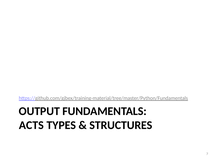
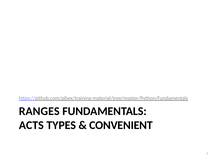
OUTPUT: OUTPUT -> RANGES (39, 111)
STRUCTURES: STRUCTURES -> CONVENIENT (121, 125)
